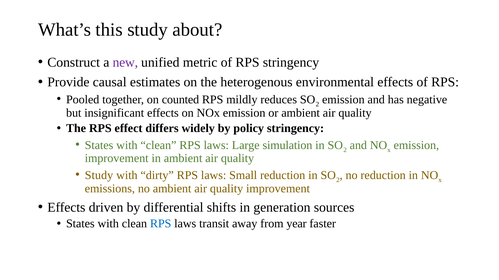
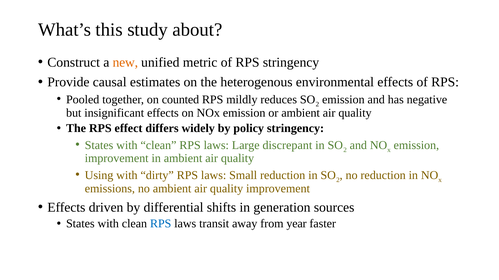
new colour: purple -> orange (125, 62)
simulation: simulation -> discrepant (287, 146)
Study: Study -> Using (99, 176)
